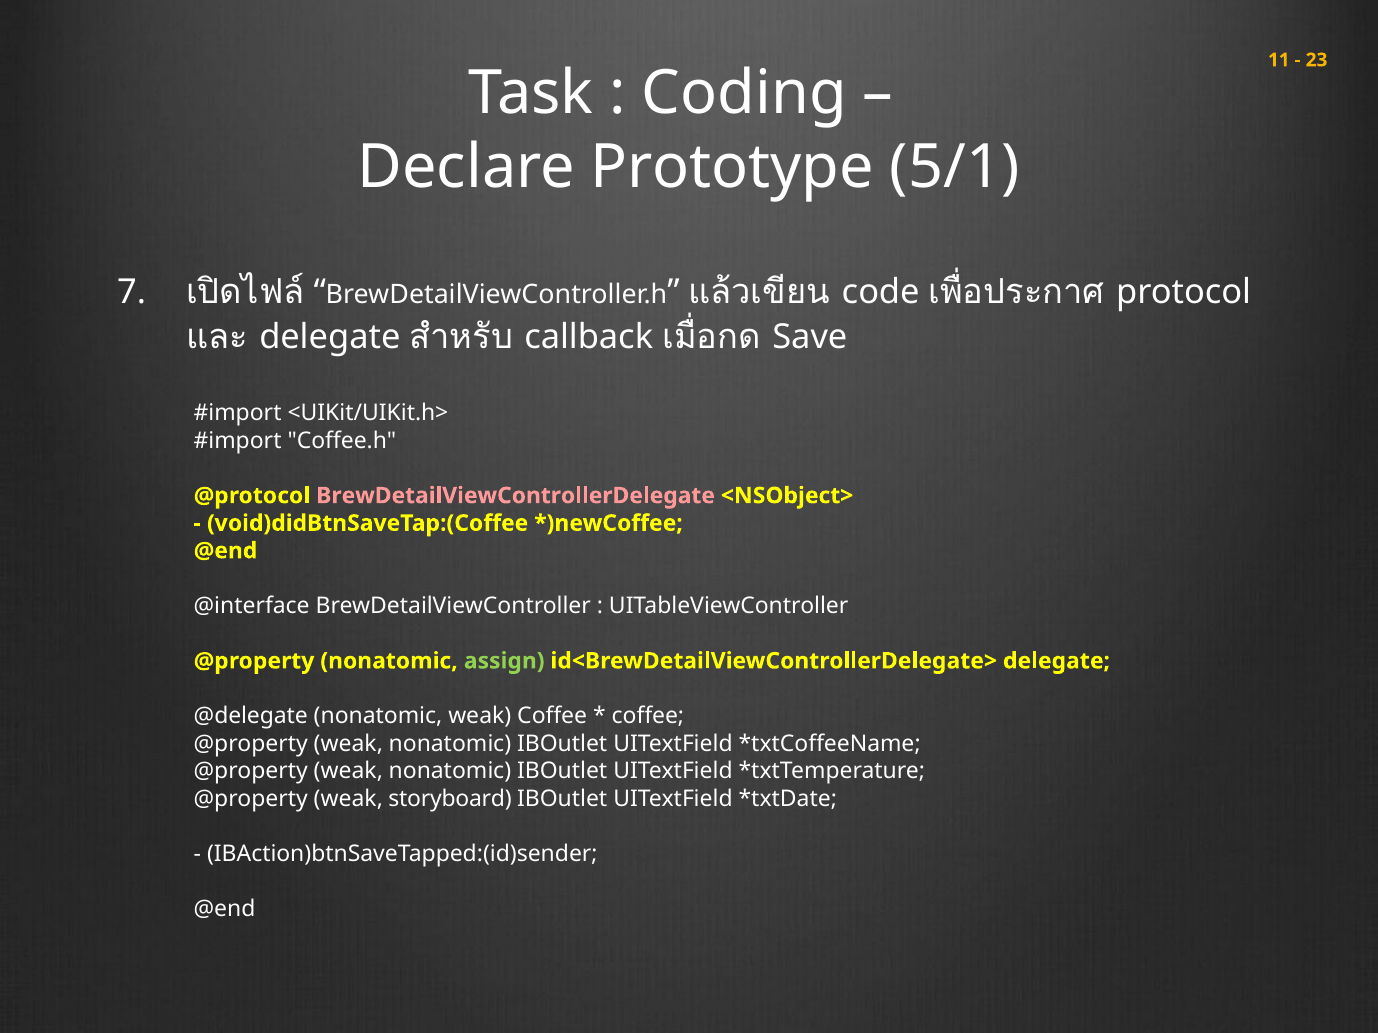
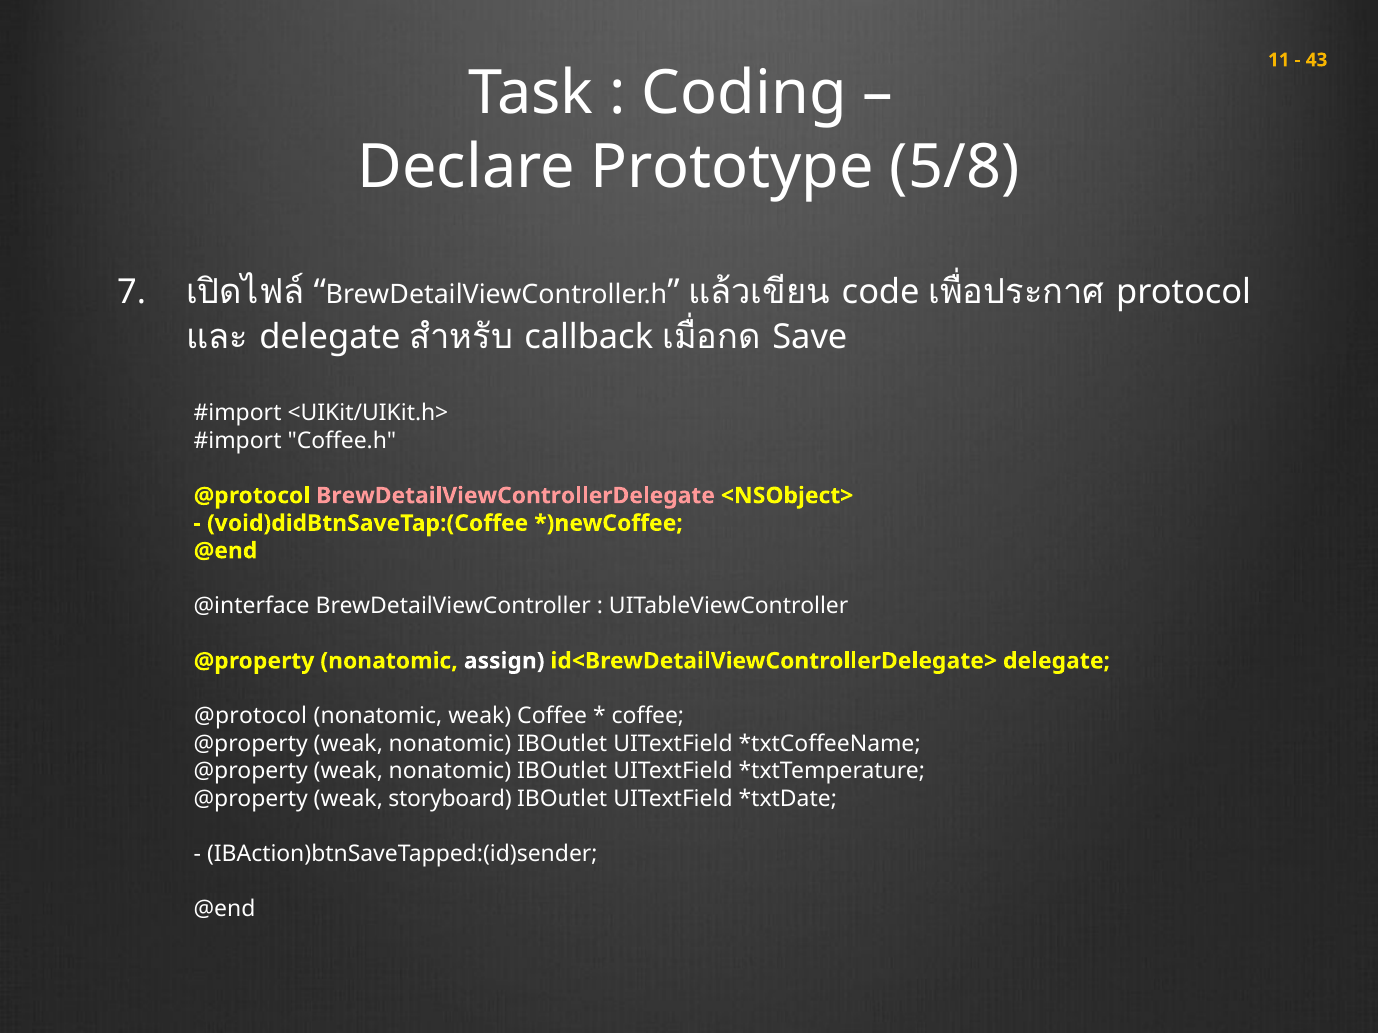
23: 23 -> 43 (1317, 60)
5/1: 5/1 -> 5/8 (955, 167)
assign colour: light green -> white (504, 661)
@delegate: @delegate -> @protocol (251, 716)
